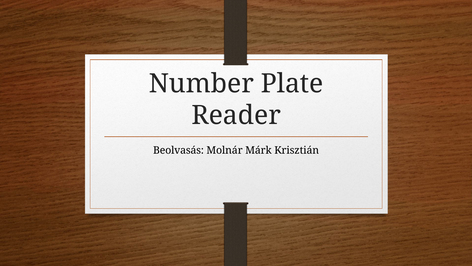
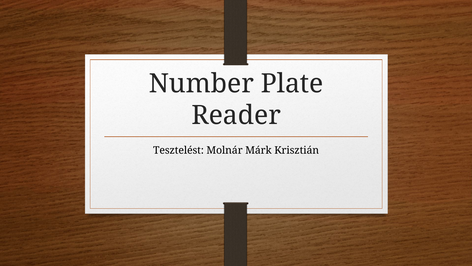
Beolvasás: Beolvasás -> Tesztelést (178, 150)
